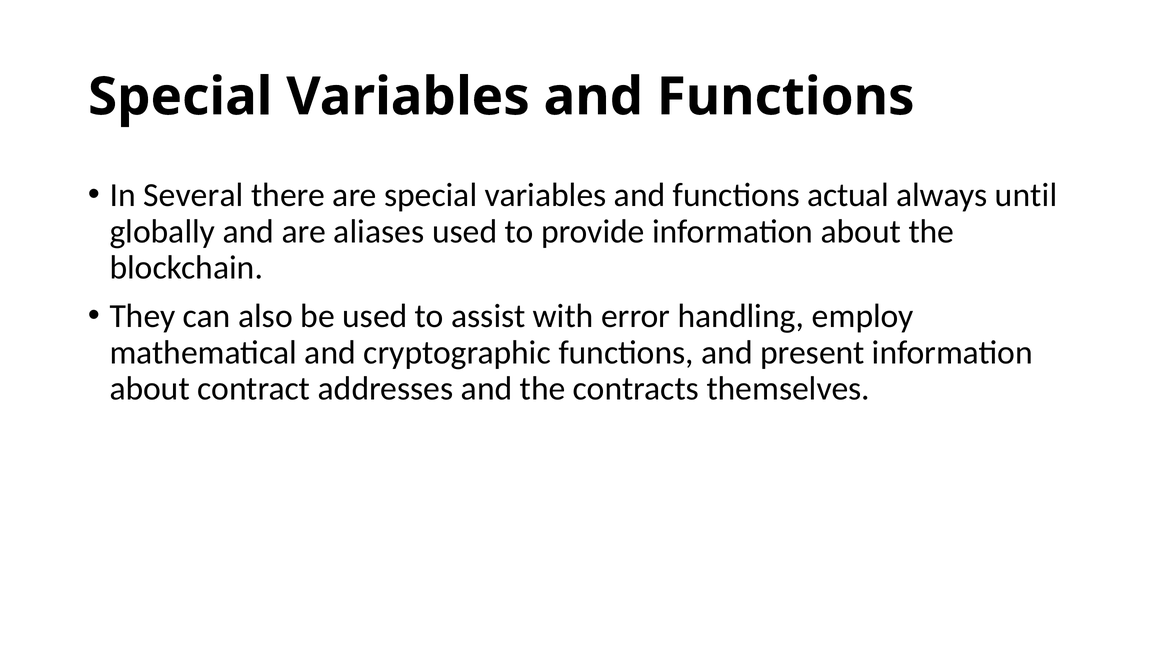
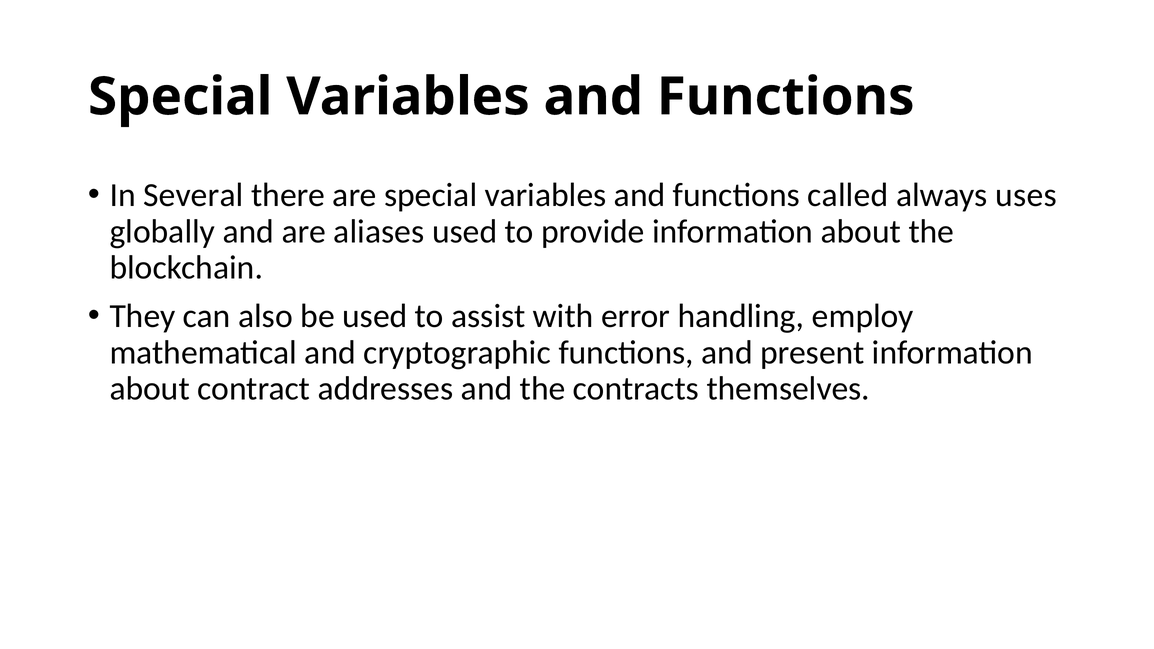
actual: actual -> called (848, 195)
until: until -> uses (1026, 195)
